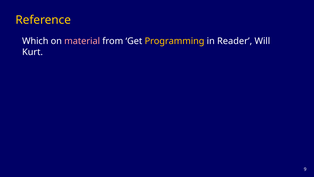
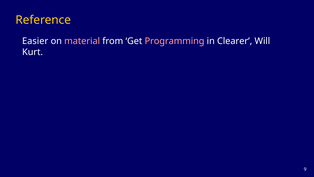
Which: Which -> Easier (35, 41)
Programming colour: yellow -> pink (175, 41)
Reader: Reader -> Clearer (235, 41)
